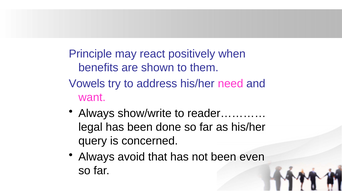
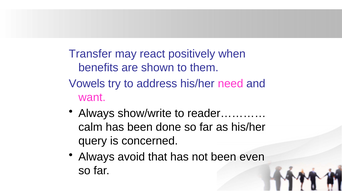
Principle: Principle -> Transfer (90, 54)
legal: legal -> calm (90, 127)
